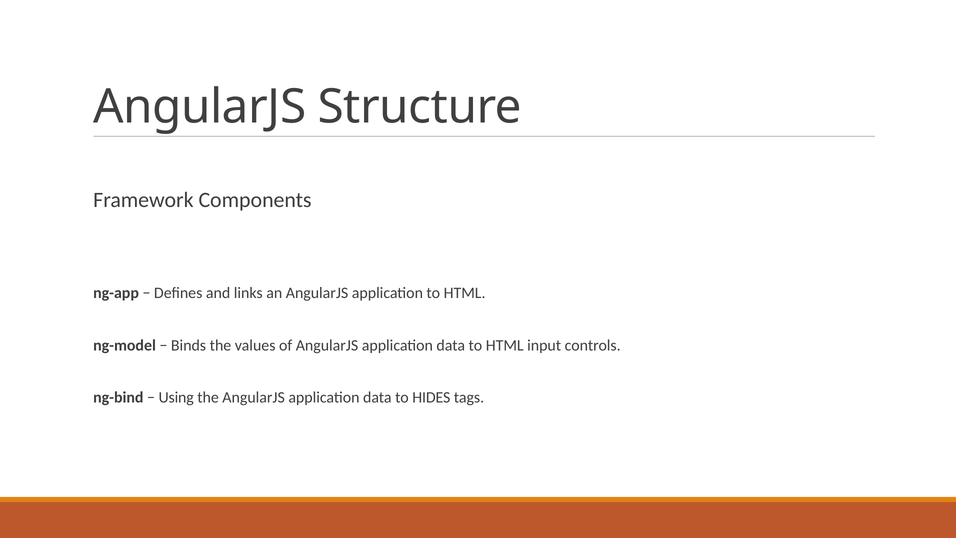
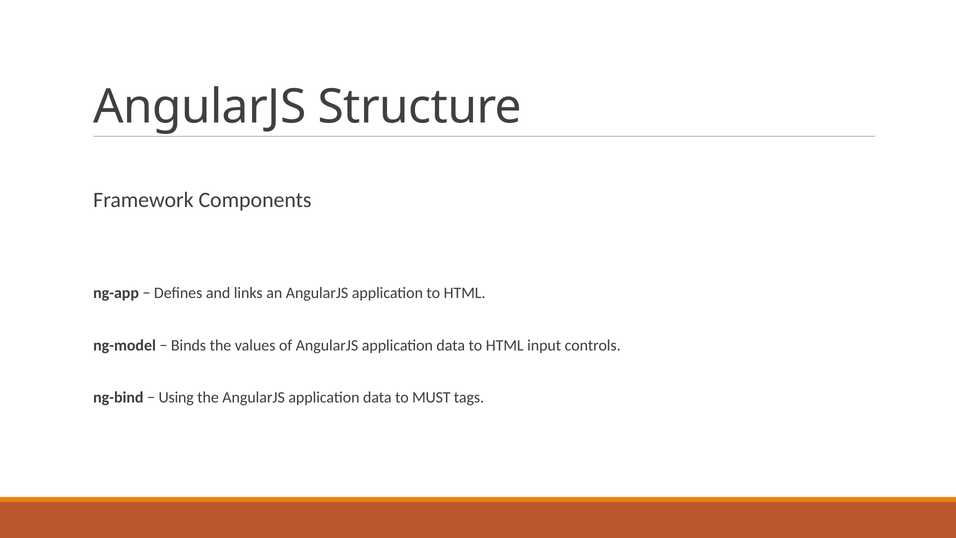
HIDES: HIDES -> MUST (431, 397)
